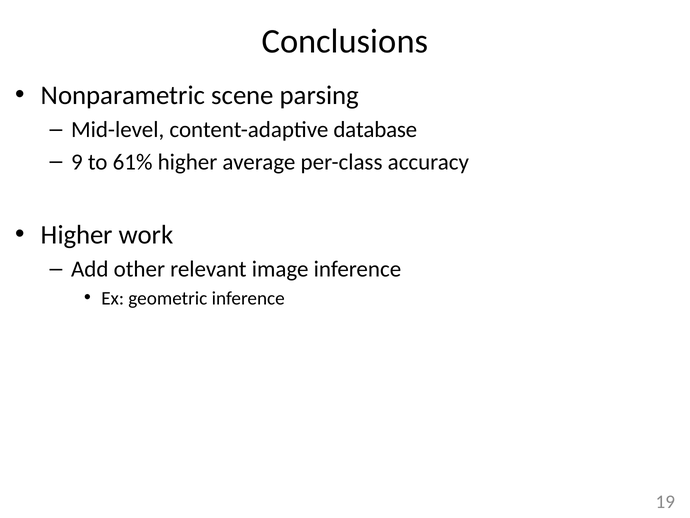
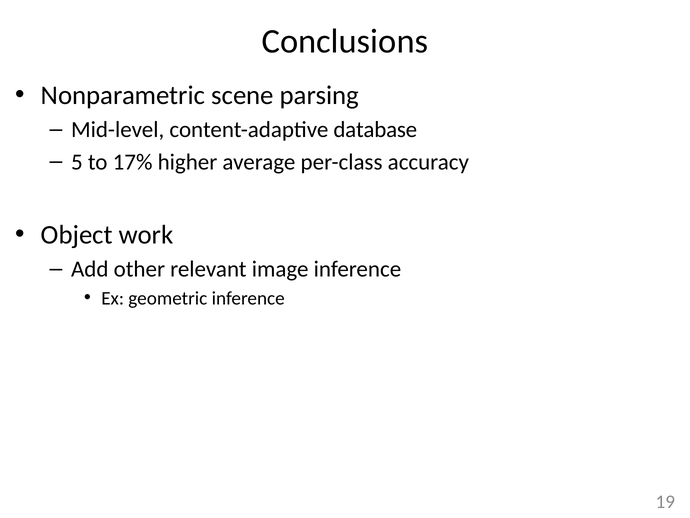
9: 9 -> 5 (77, 162)
61%: 61% -> 17% (133, 162)
Higher: Higher -> Object (77, 235)
